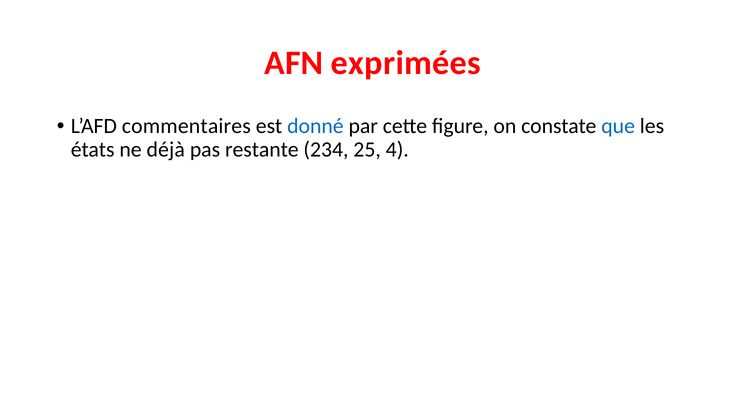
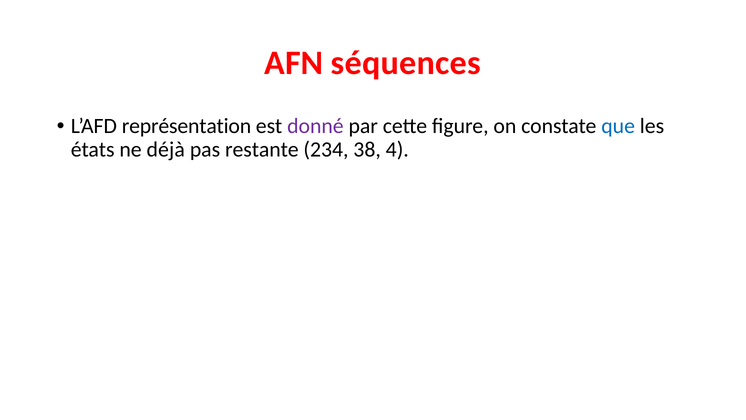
exprimées: exprimées -> séquences (406, 63)
commentaires: commentaires -> représentation (187, 126)
donné colour: blue -> purple (315, 126)
25: 25 -> 38 (367, 150)
